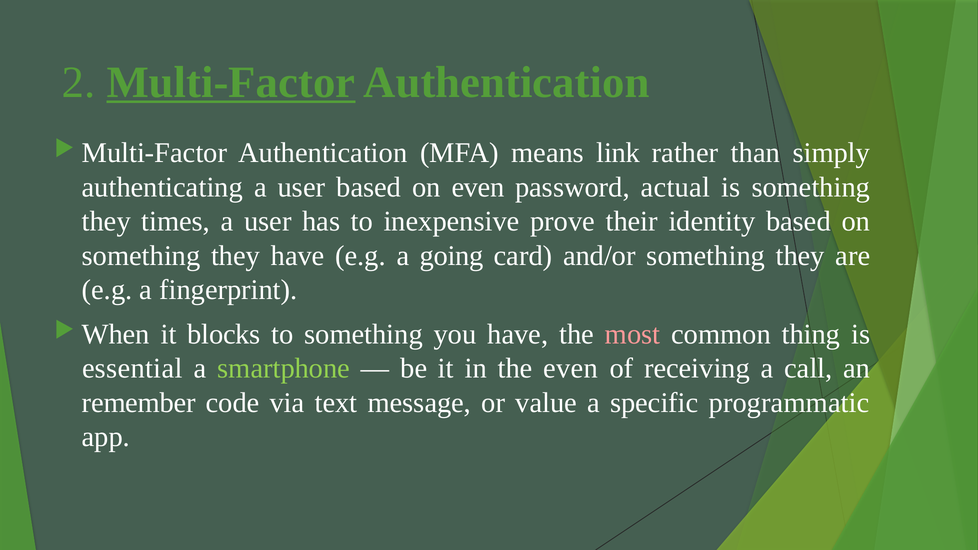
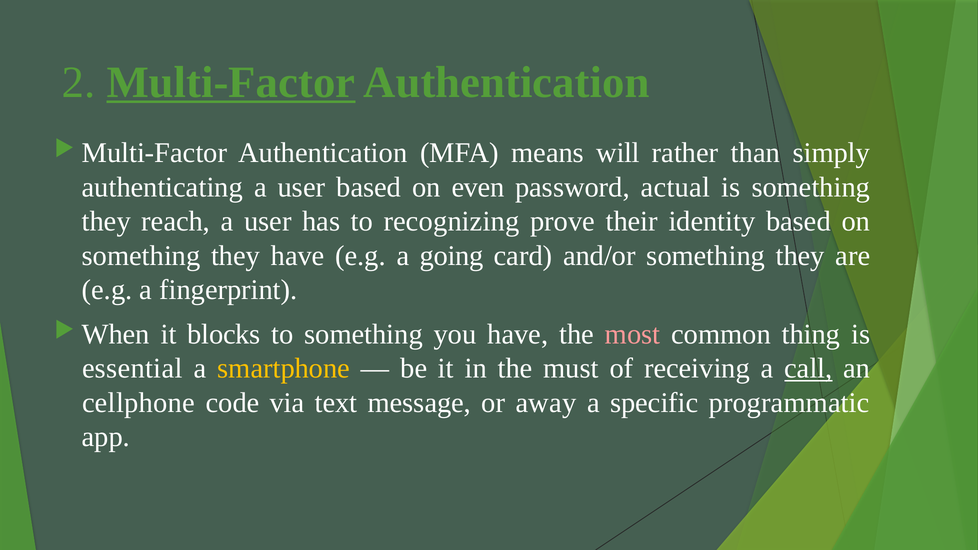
link: link -> will (618, 153)
times: times -> reach (176, 221)
inexpensive: inexpensive -> recognizing (451, 221)
smartphone colour: light green -> yellow (284, 369)
the even: even -> must (571, 369)
call underline: none -> present (808, 369)
remember: remember -> cellphone (139, 403)
value: value -> away (546, 403)
